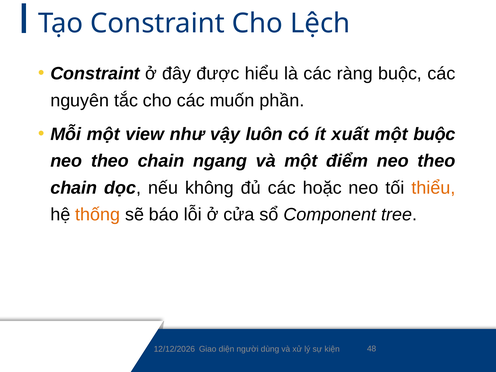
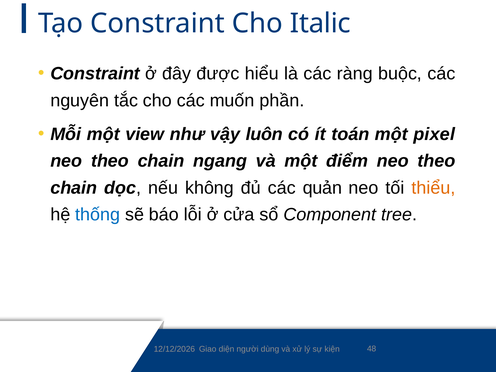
Lệch: Lệch -> Italic (320, 23)
xuất: xuất -> toán (350, 134)
một buộc: buộc -> pixel (434, 134)
hoặc: hoặc -> quản (322, 188)
thống colour: orange -> blue (98, 215)
